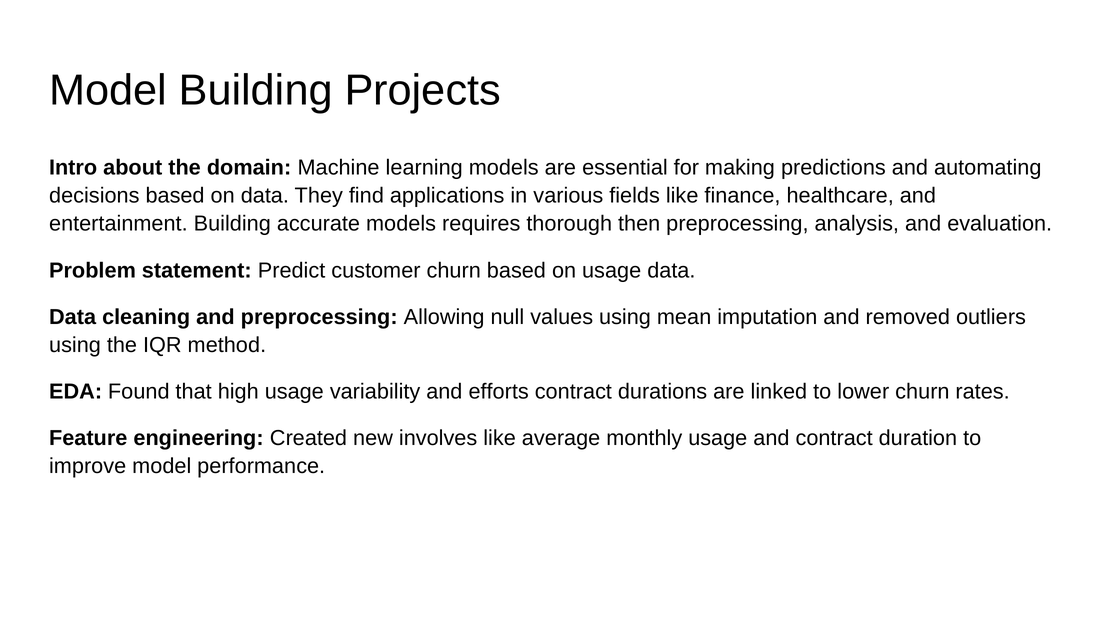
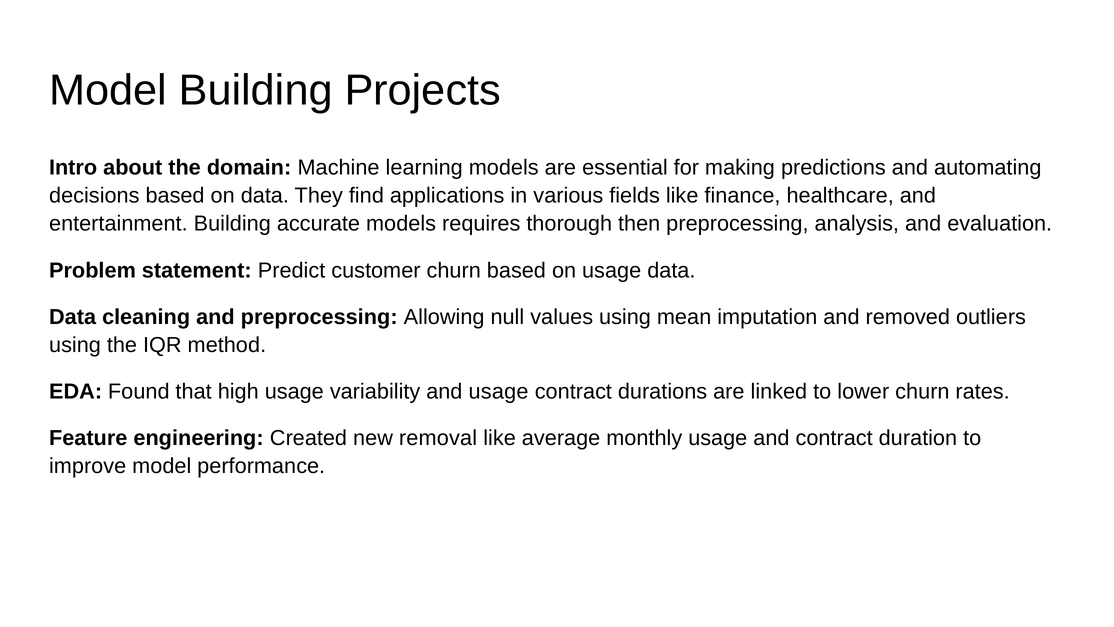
and efforts: efforts -> usage (499, 391)
involves: involves -> removal (438, 438)
